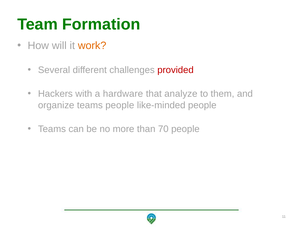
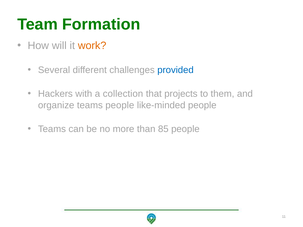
provided colour: red -> blue (175, 70)
hardware: hardware -> collection (123, 94)
analyze: analyze -> projects (181, 94)
70: 70 -> 85 (163, 129)
